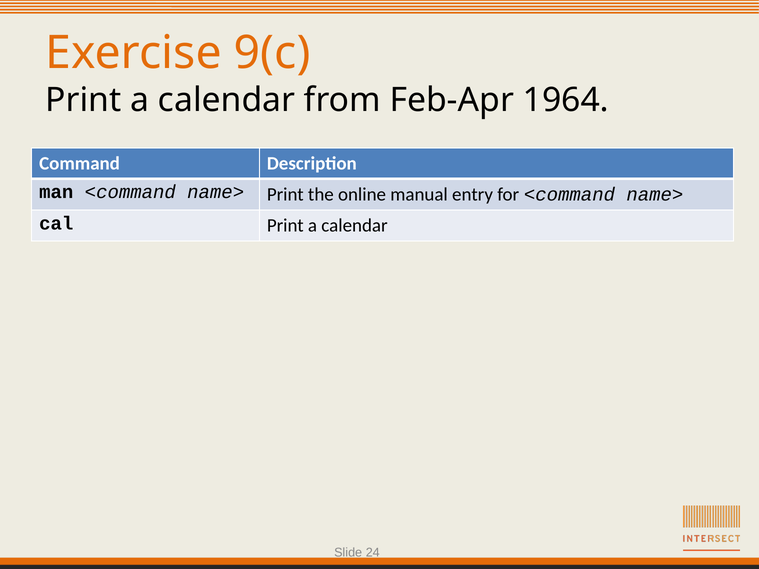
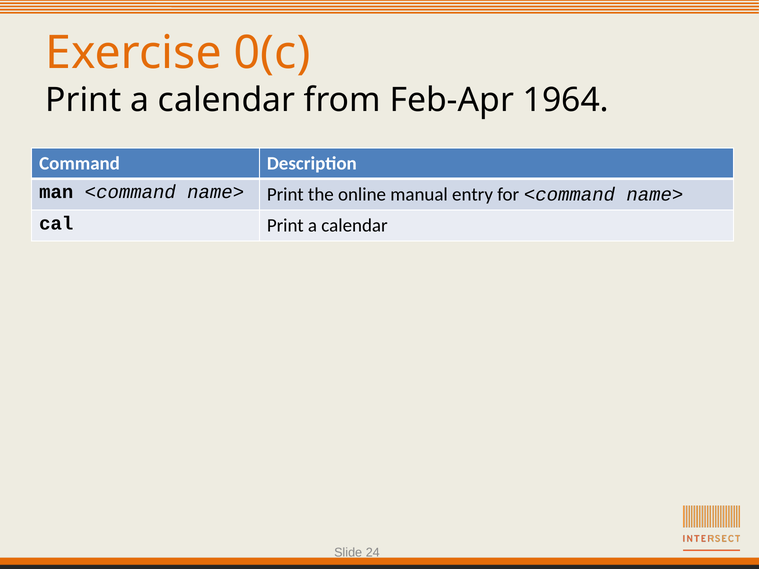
9(c: 9(c -> 0(c (272, 53)
